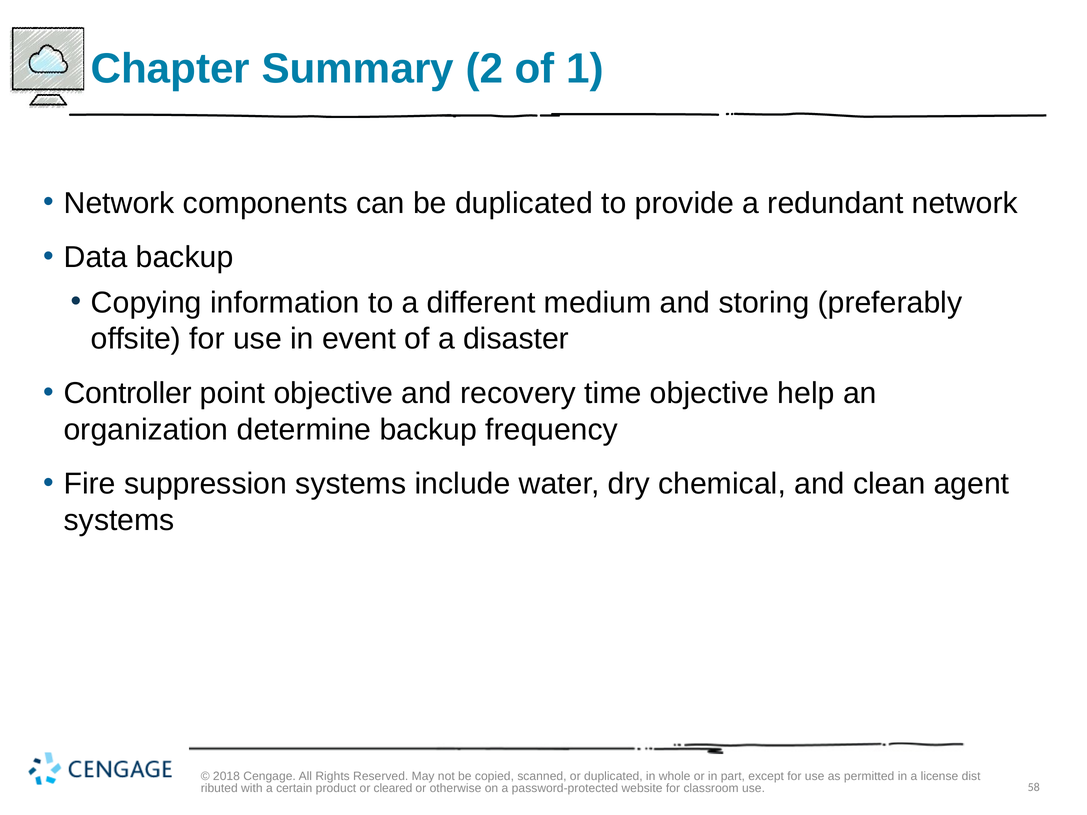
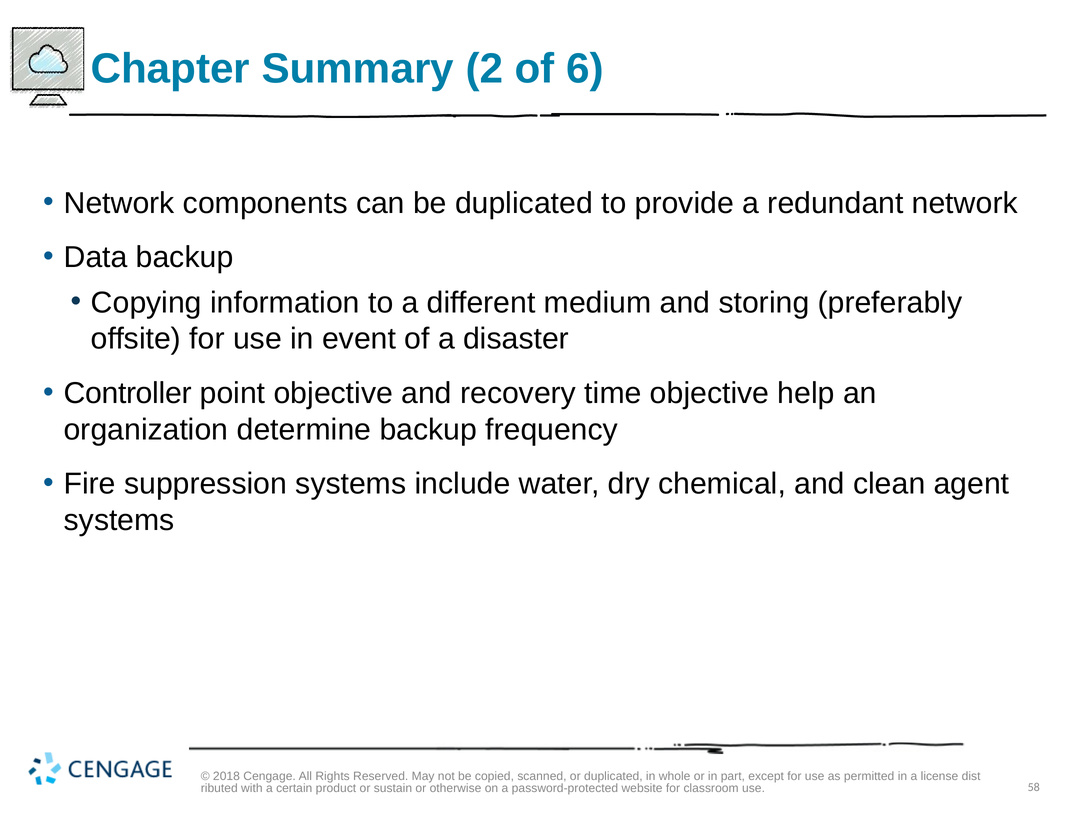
1: 1 -> 6 (585, 69)
cleared: cleared -> sustain (393, 788)
